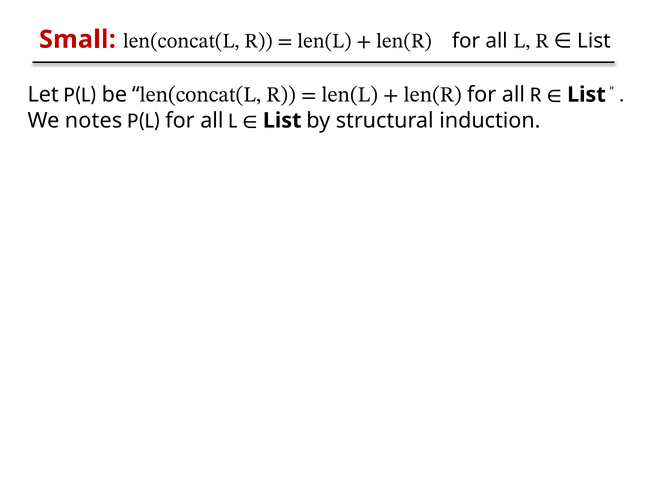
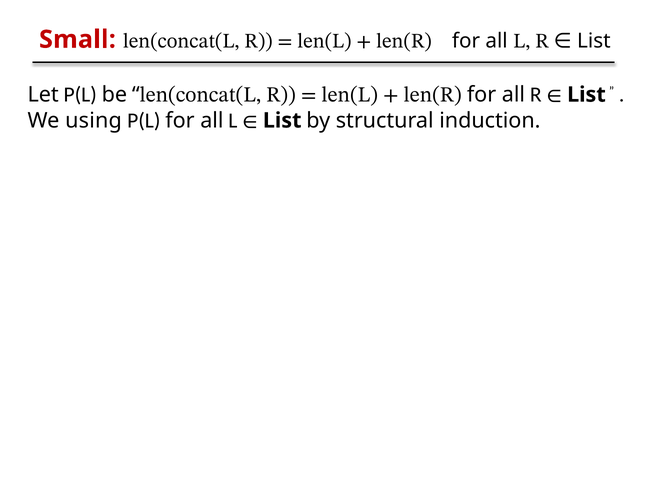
notes: notes -> using (94, 121)
